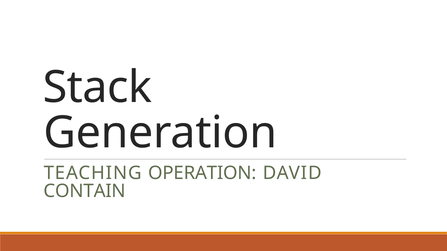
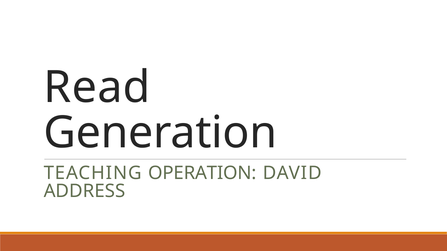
Stack: Stack -> Read (97, 87)
CONTAIN: CONTAIN -> ADDRESS (85, 191)
